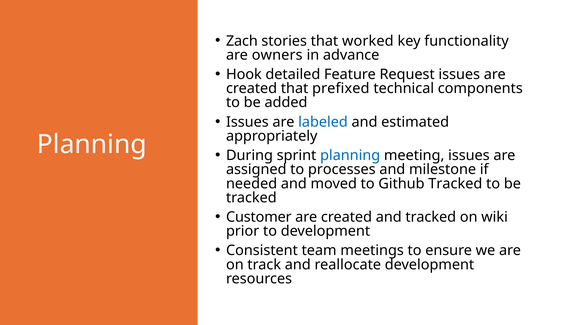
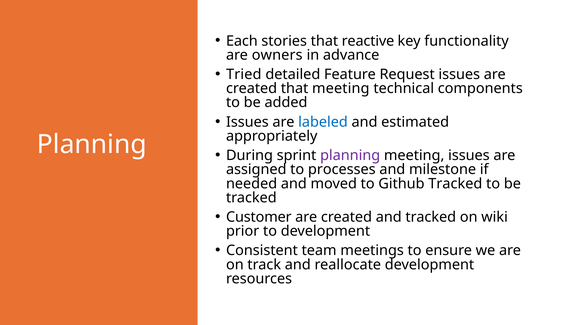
Zach: Zach -> Each (242, 41)
worked: worked -> reactive (368, 41)
Hook: Hook -> Tried (244, 75)
that prefixed: prefixed -> meeting (341, 89)
planning colour: blue -> purple (350, 156)
